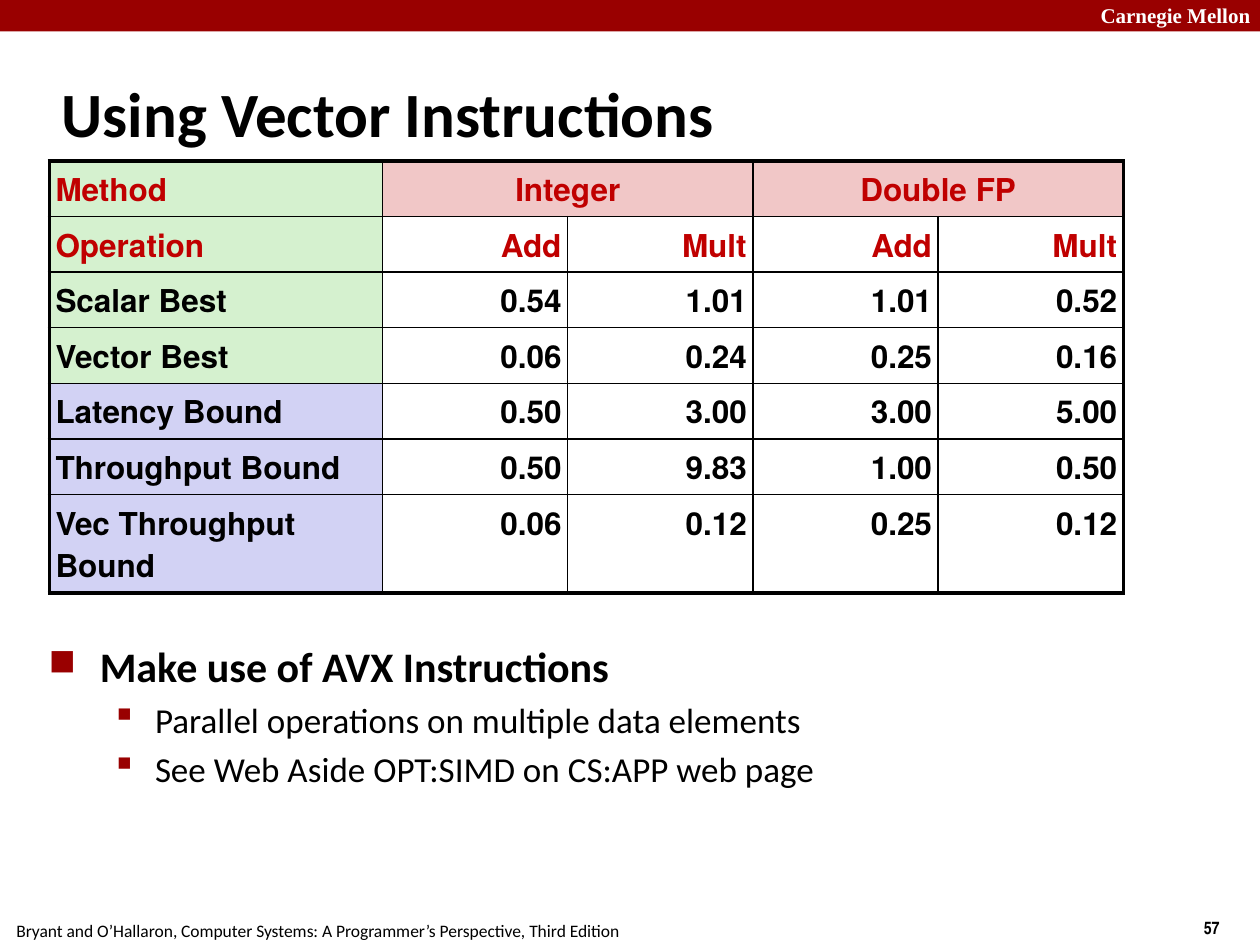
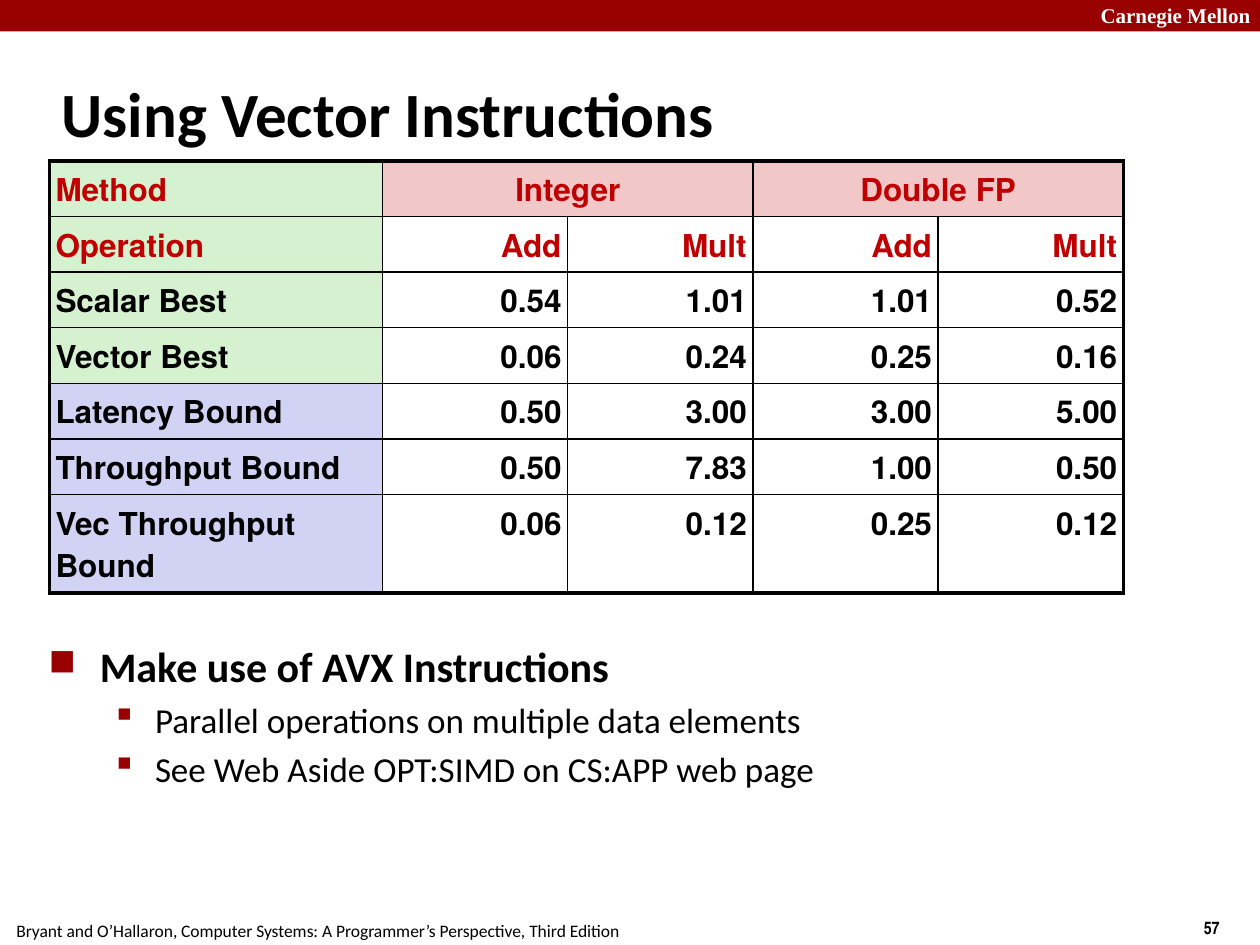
9.83: 9.83 -> 7.83 (716, 469)
